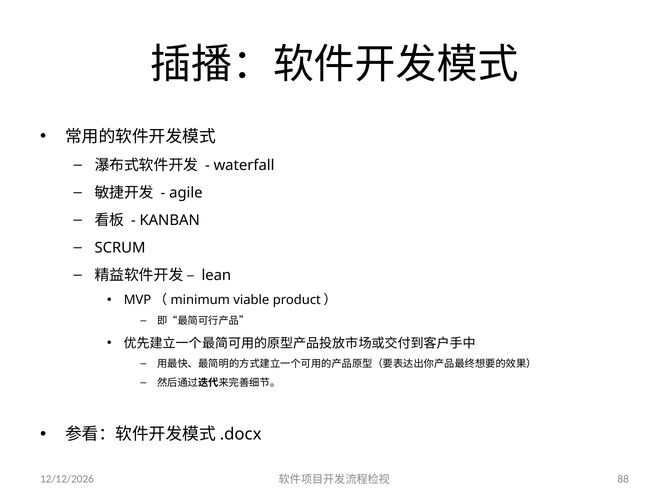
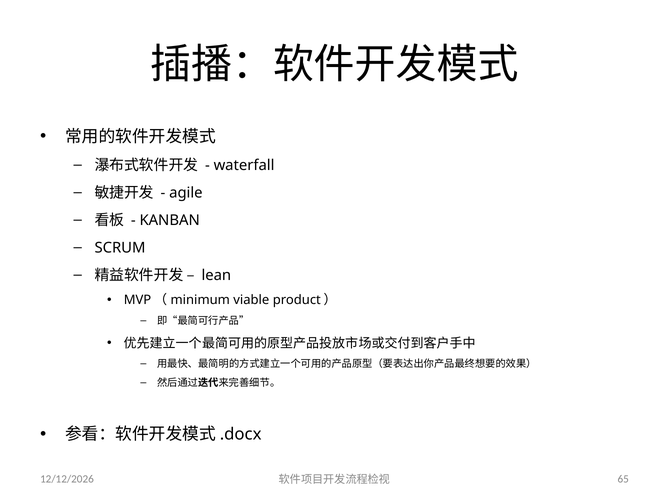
88: 88 -> 65 (623, 479)
